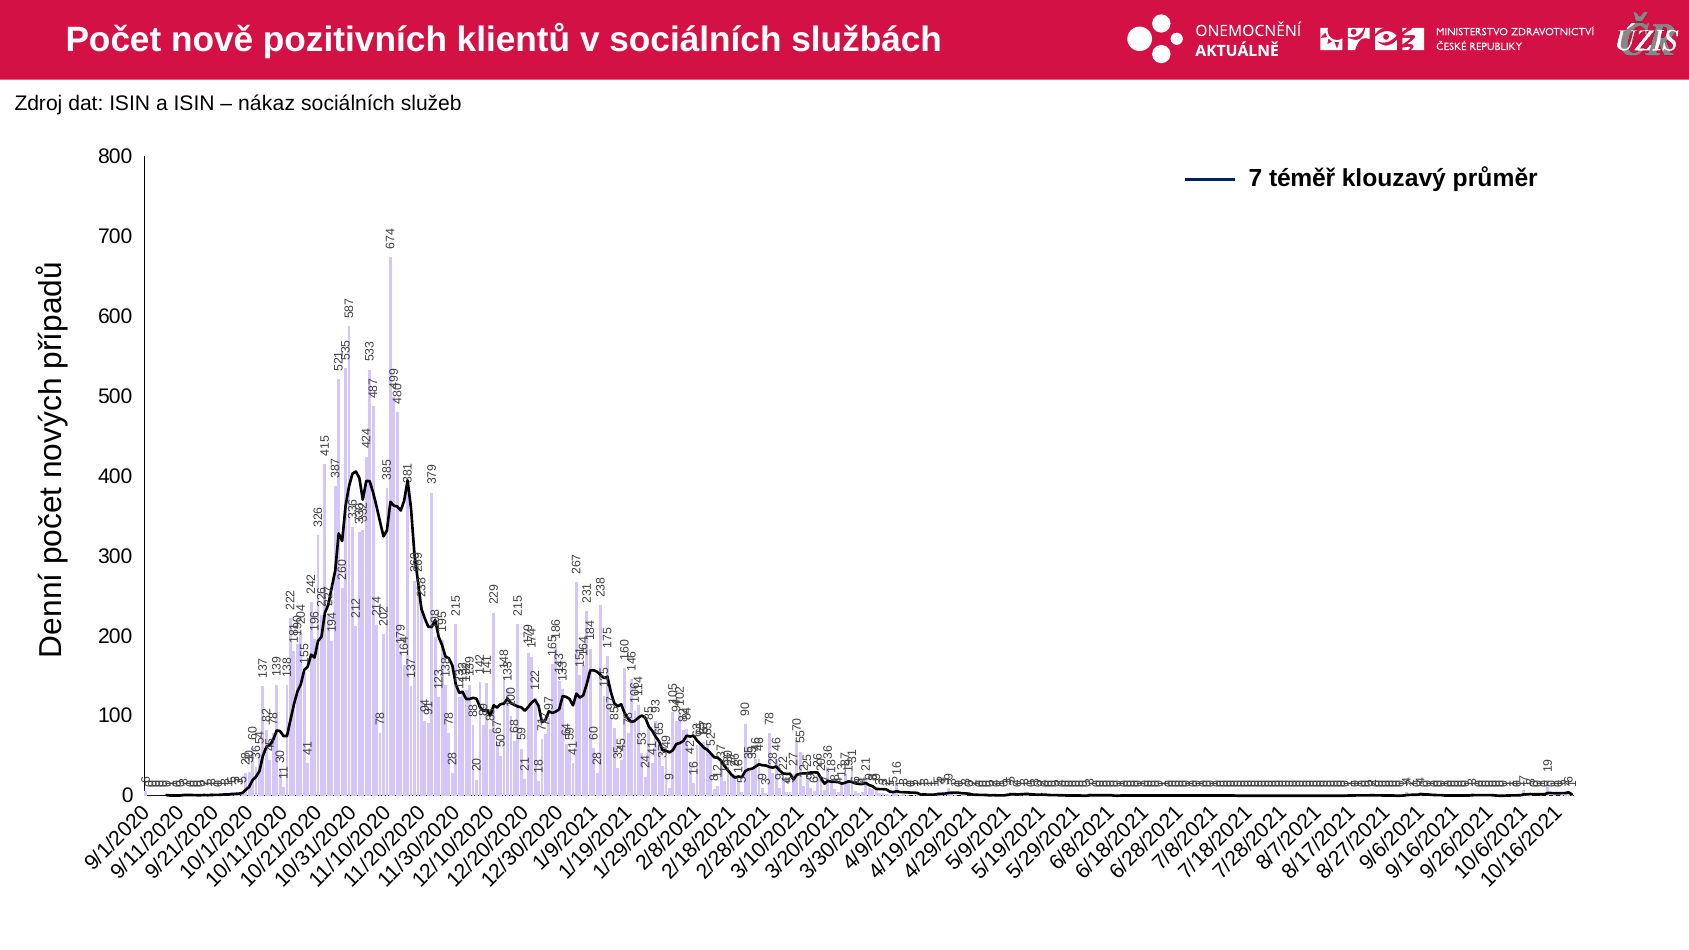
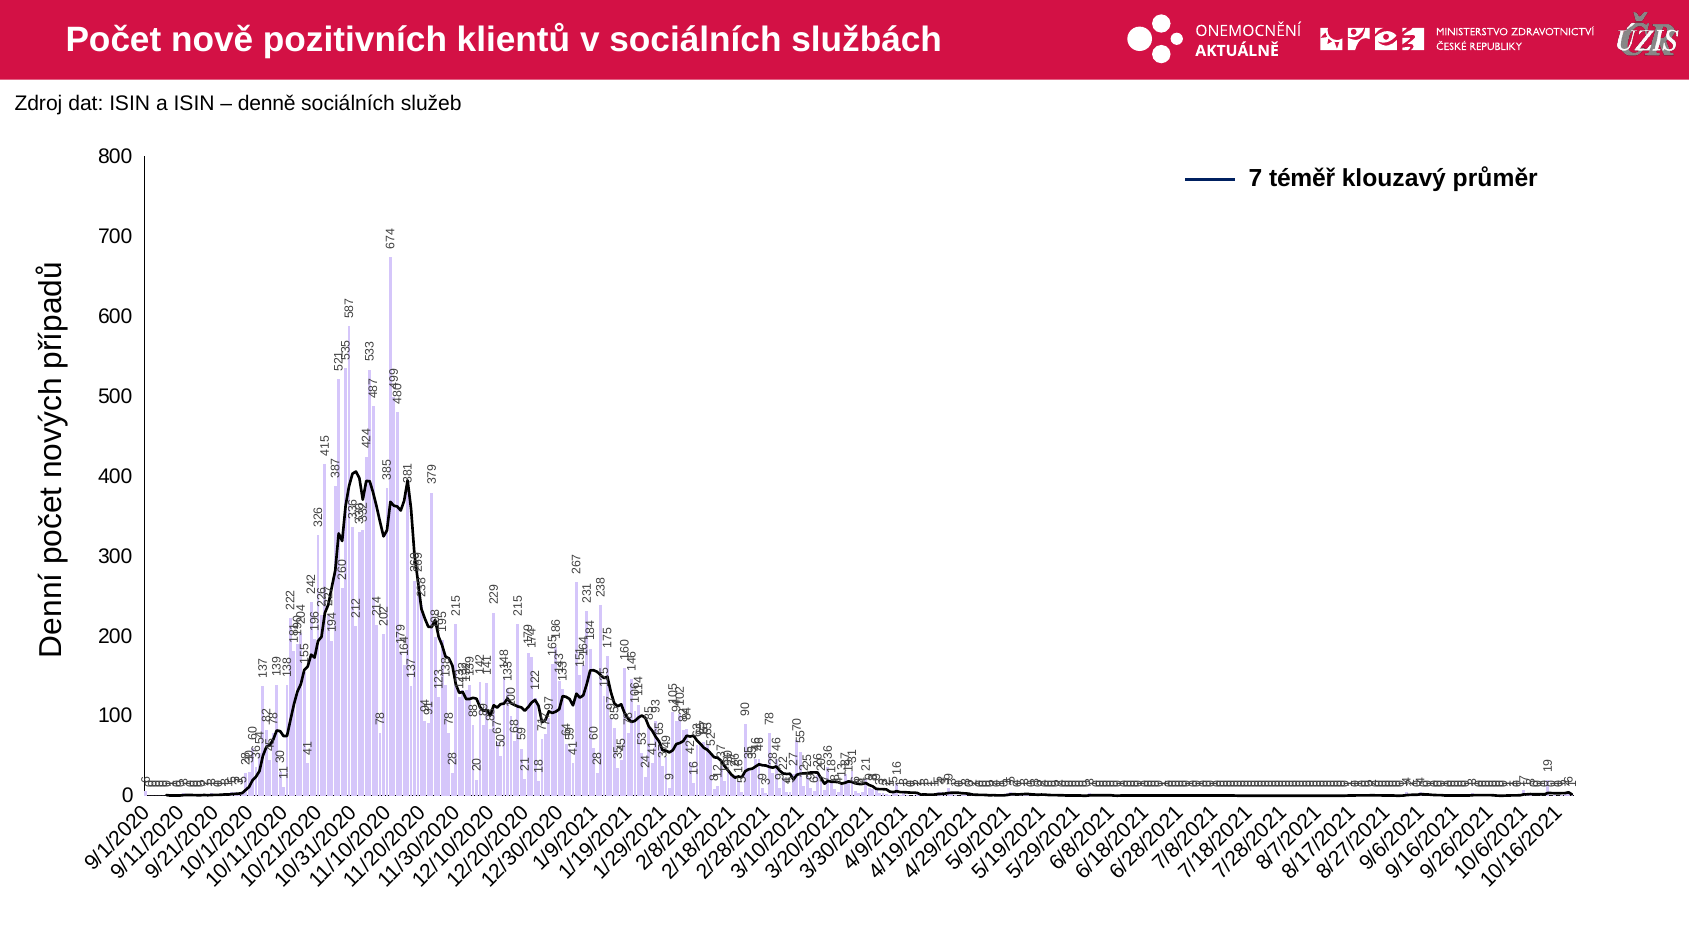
nákaz: nákaz -> denně (267, 103)
